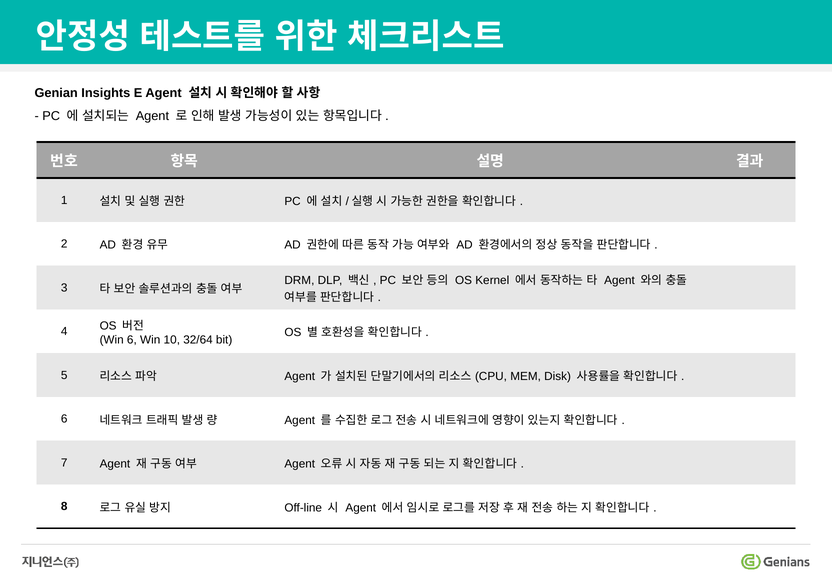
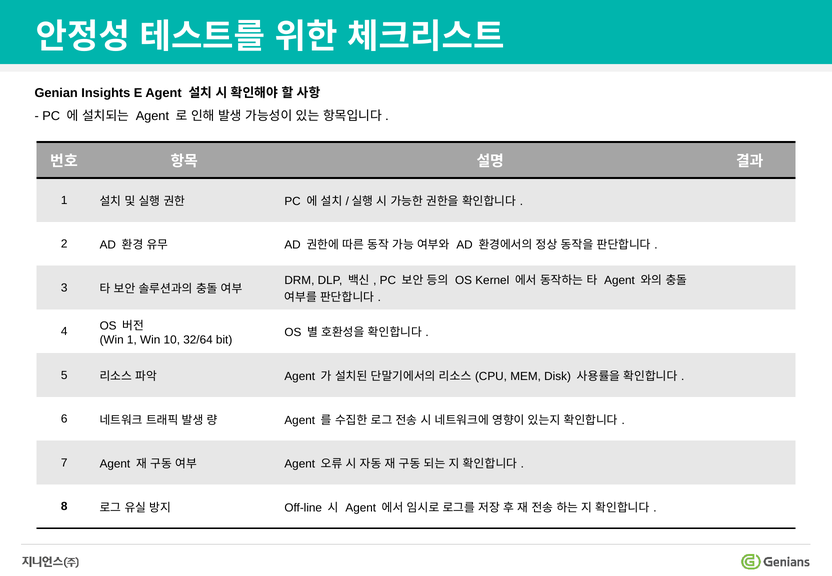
Win 6: 6 -> 1 (132, 340)
